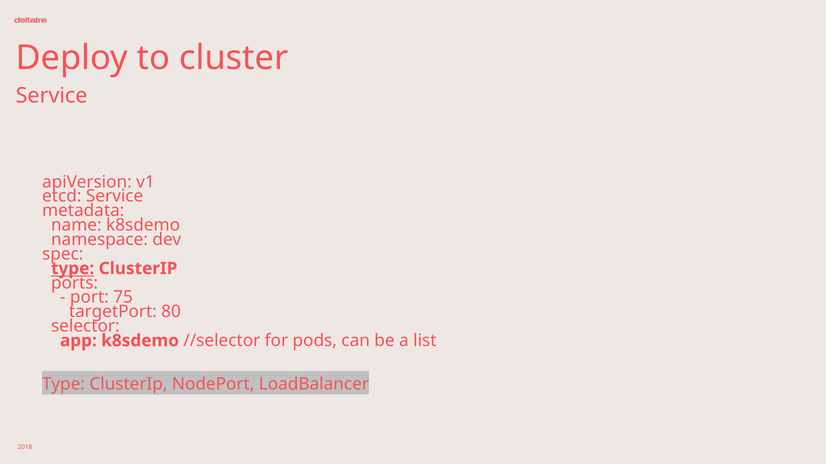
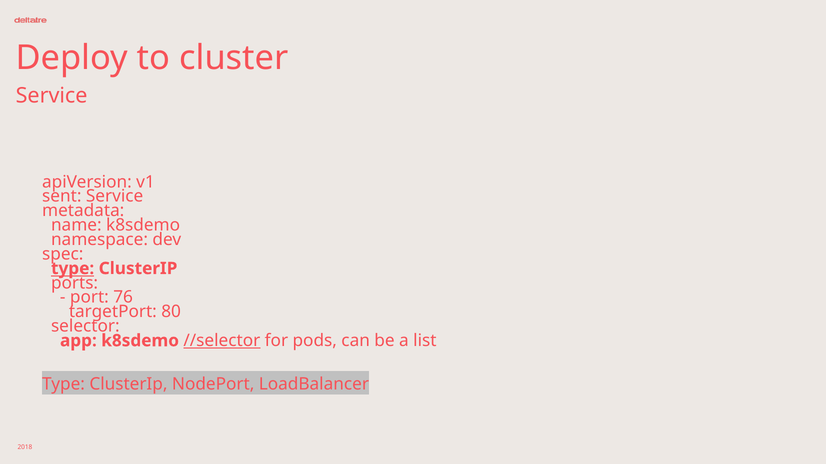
etcd: etcd -> sent (62, 197)
75: 75 -> 76 (123, 298)
//selector underline: none -> present (222, 341)
